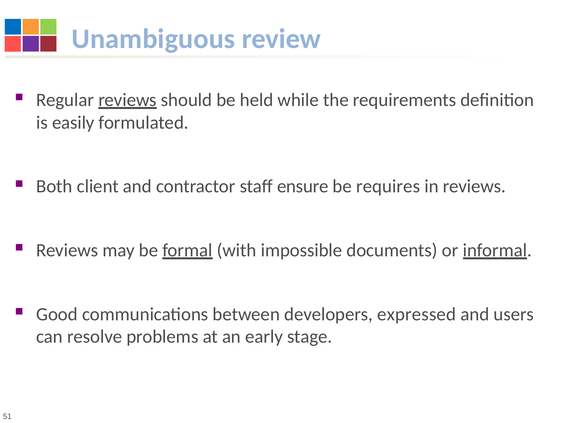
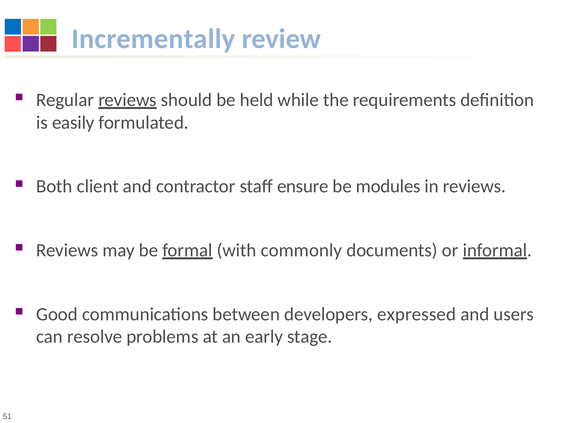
Unambiguous: Unambiguous -> Incrementally (153, 39)
requires: requires -> modules (388, 187)
impossible: impossible -> commonly (301, 251)
